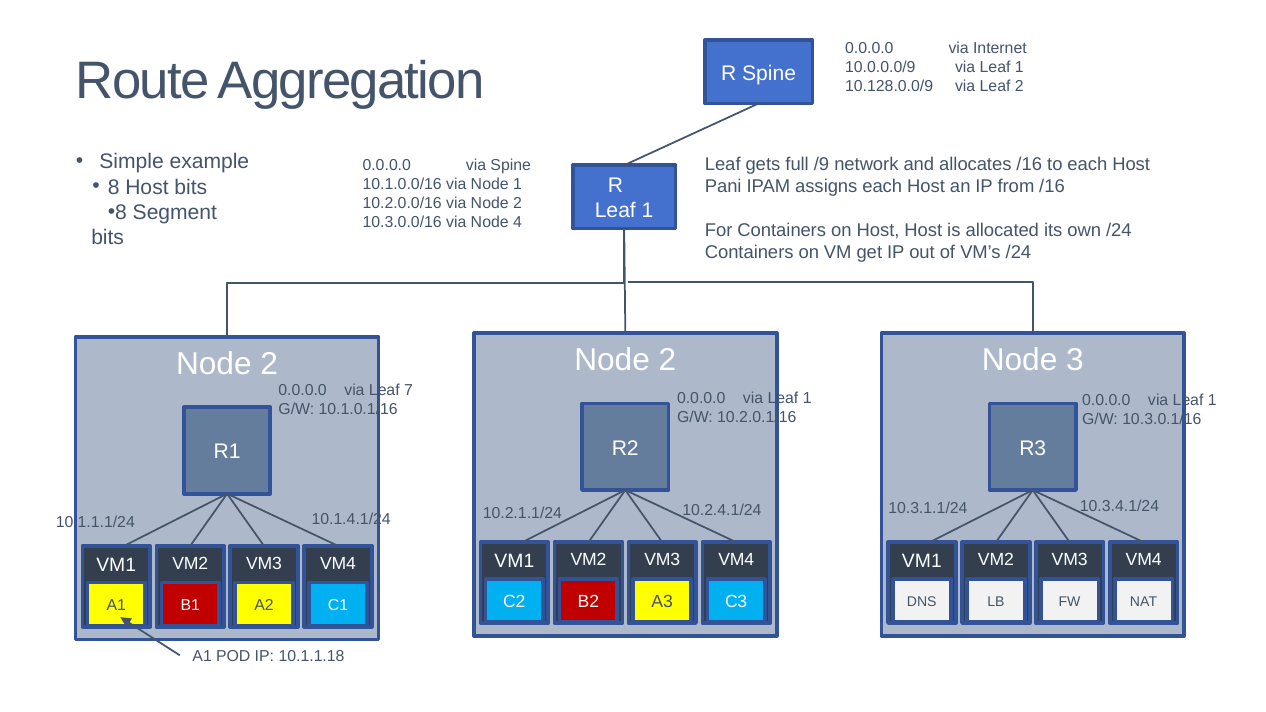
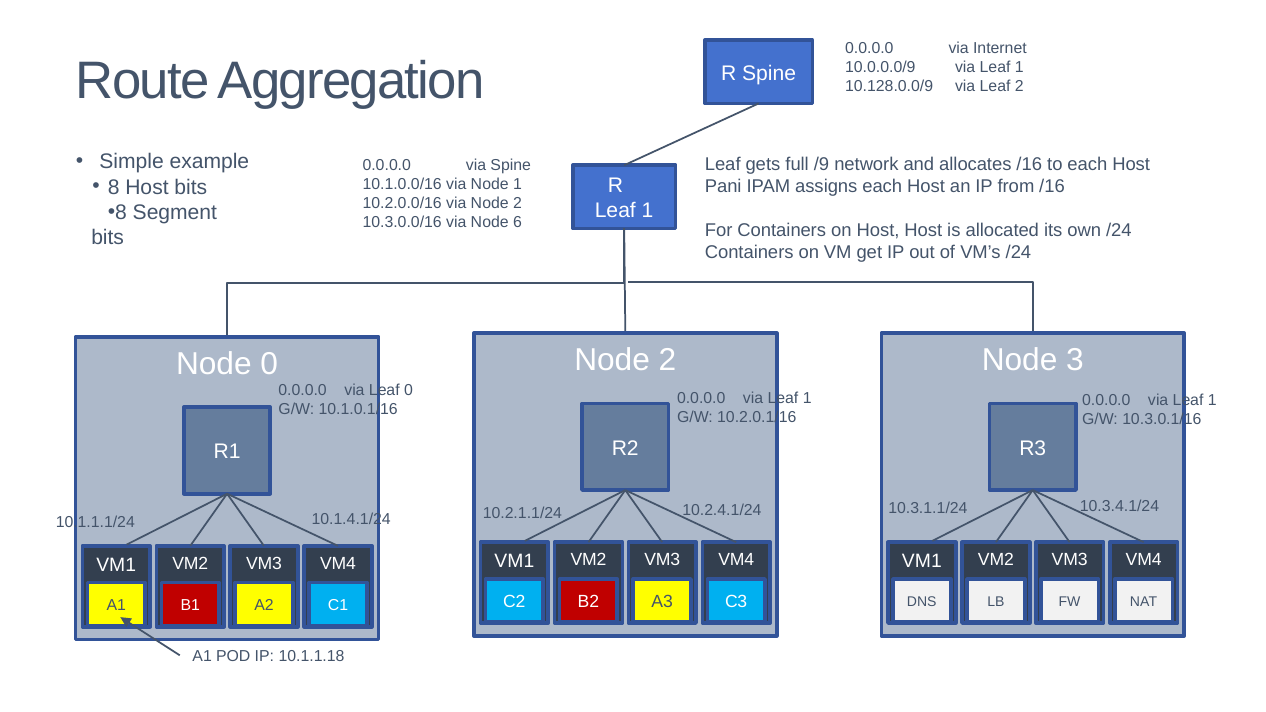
4: 4 -> 6 (518, 223)
2: 2 -> 0 (269, 364)
Leaf 7: 7 -> 0 (409, 391)
